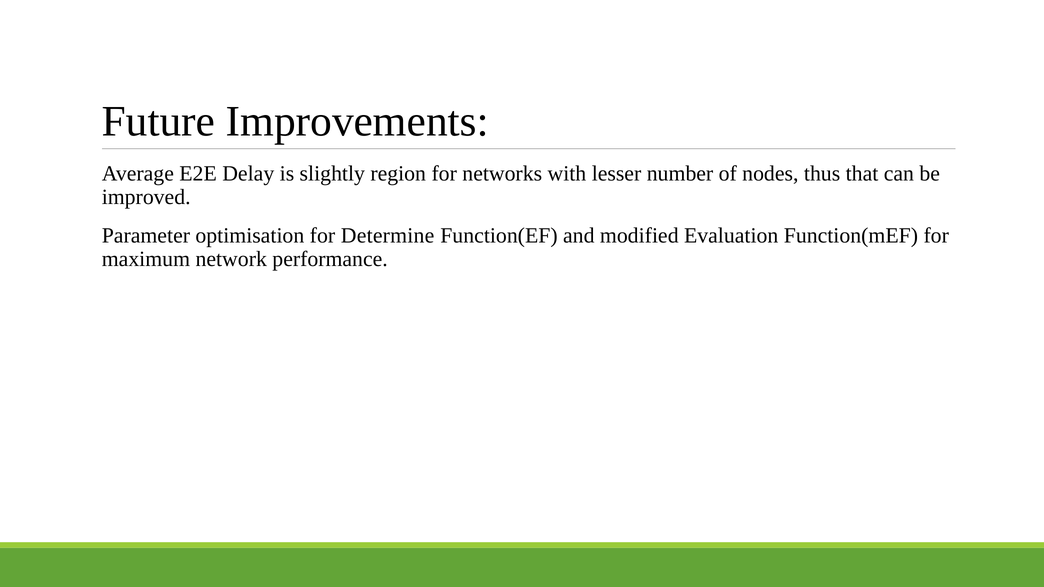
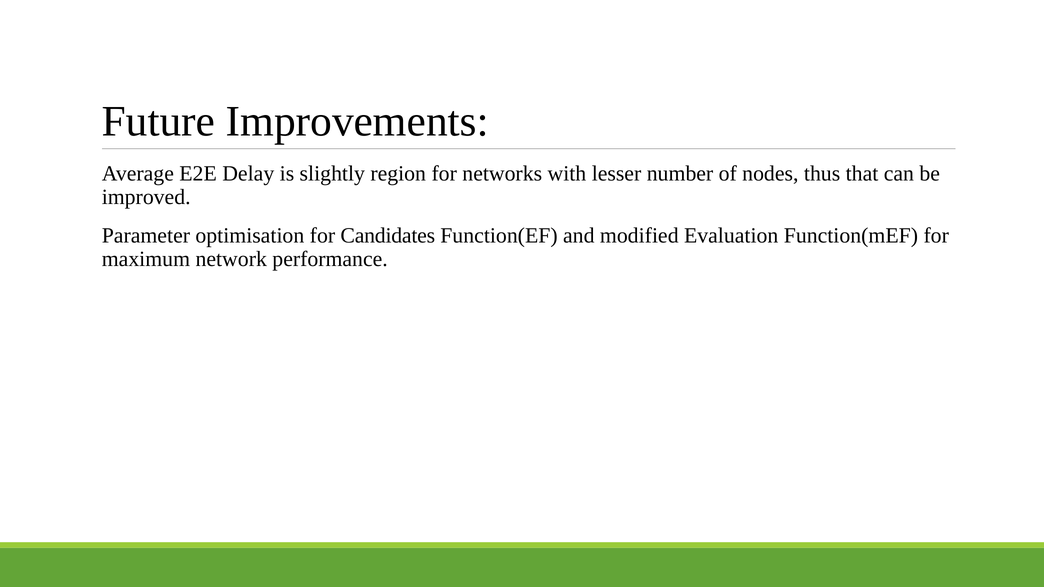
Determine: Determine -> Candidates (388, 236)
